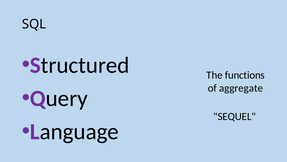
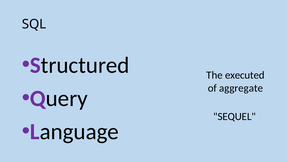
functions: functions -> executed (245, 75)
